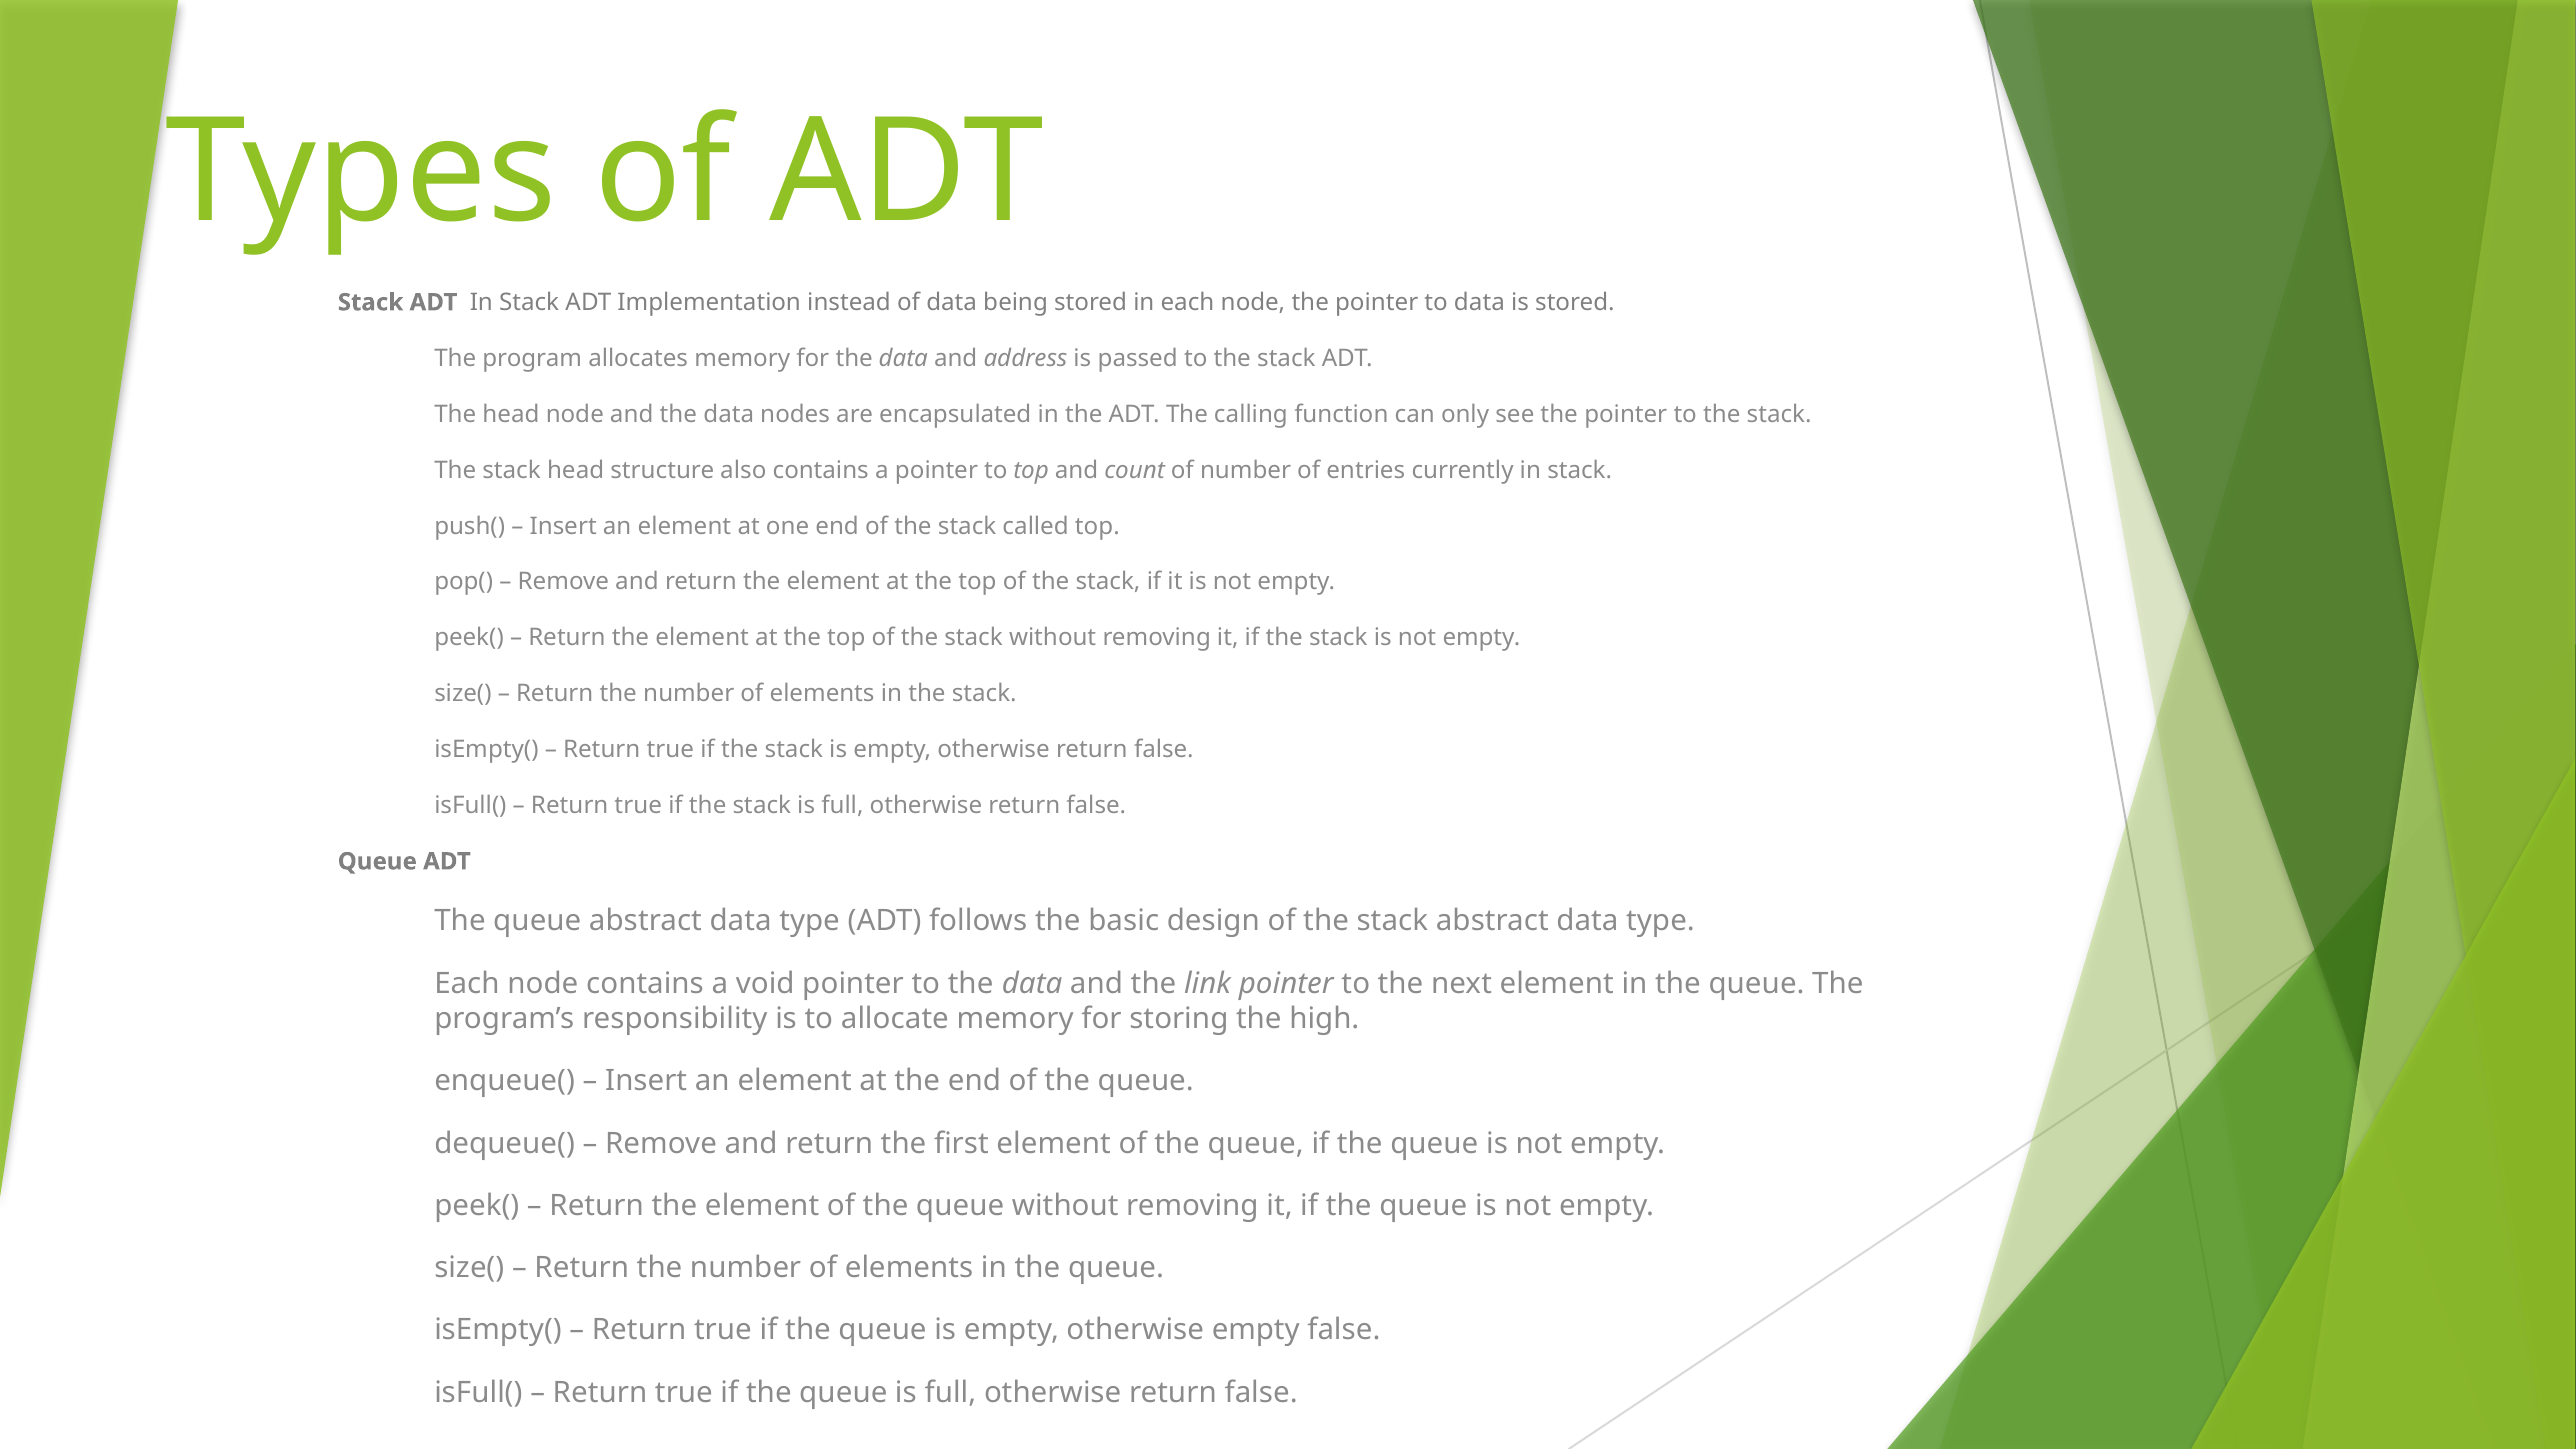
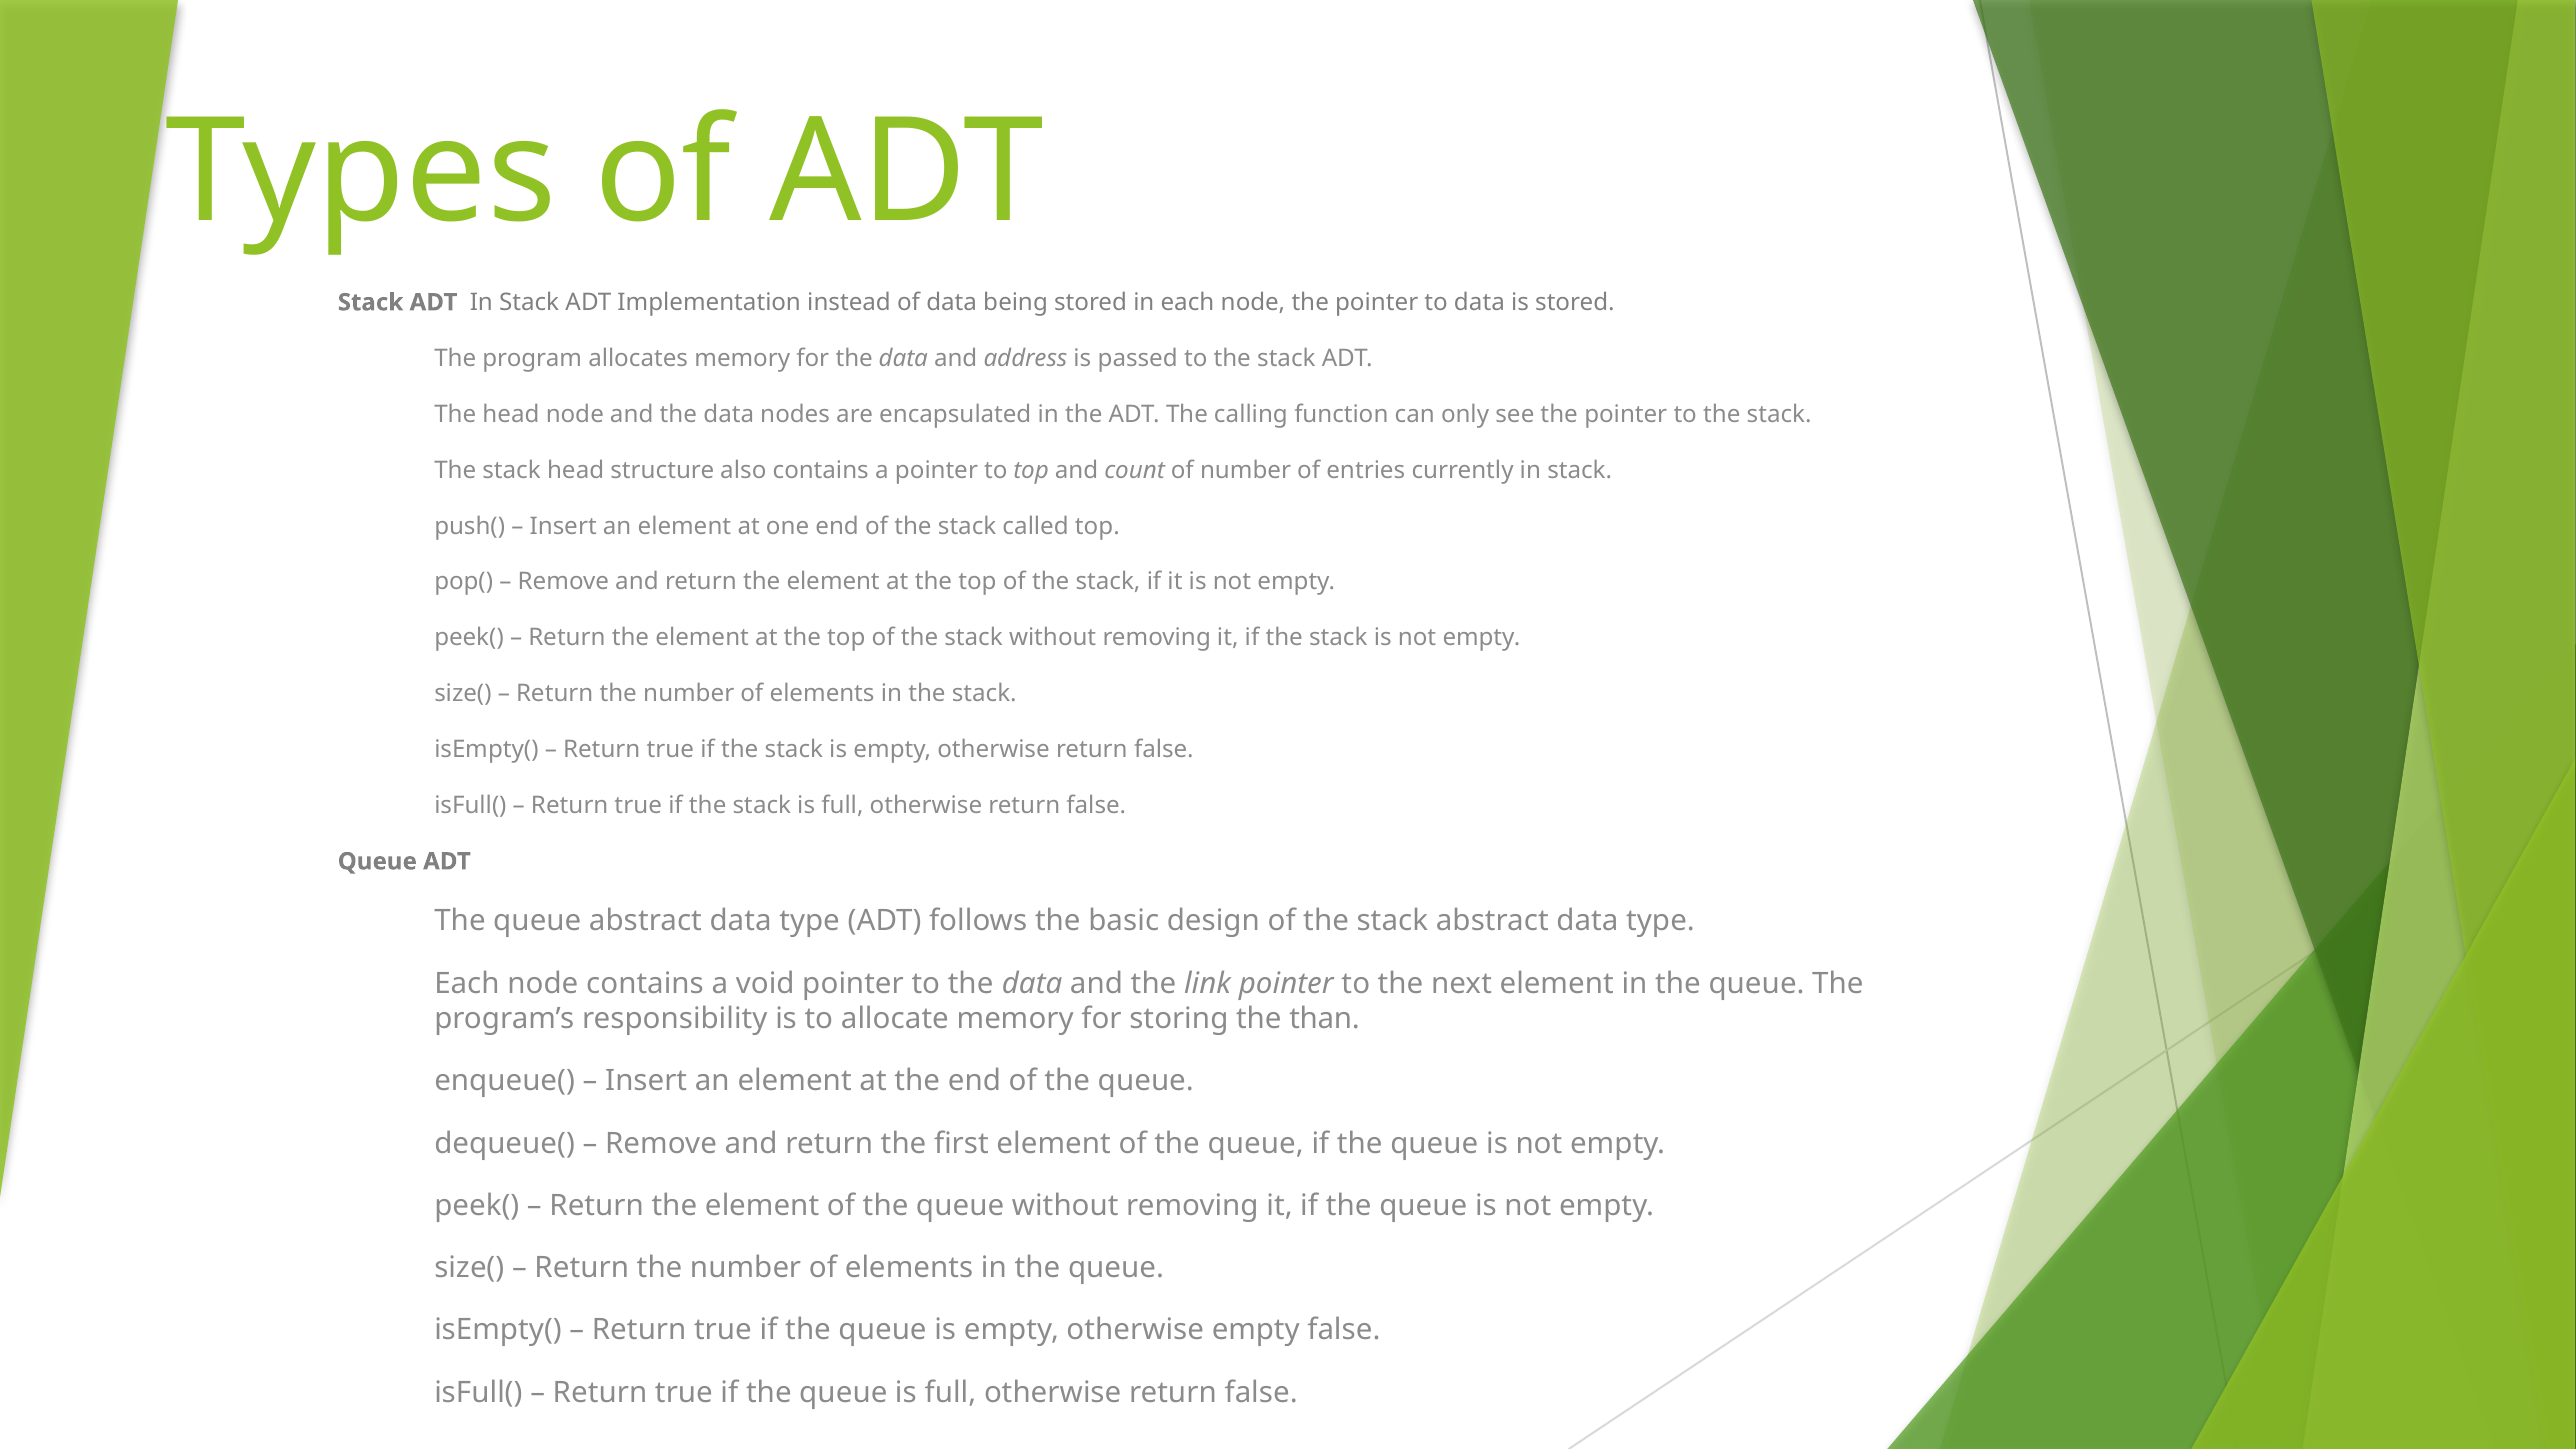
high: high -> than (1325, 1019)
